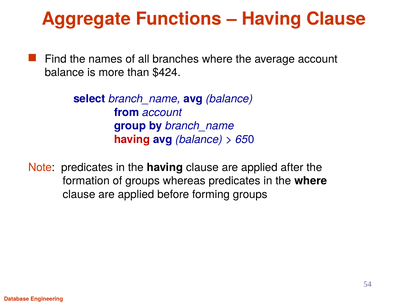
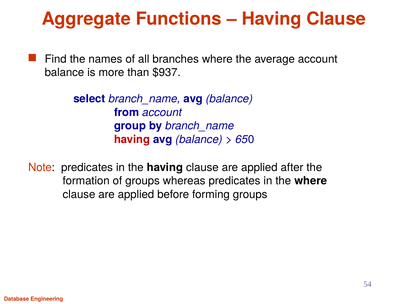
$424: $424 -> $937 (167, 73)
